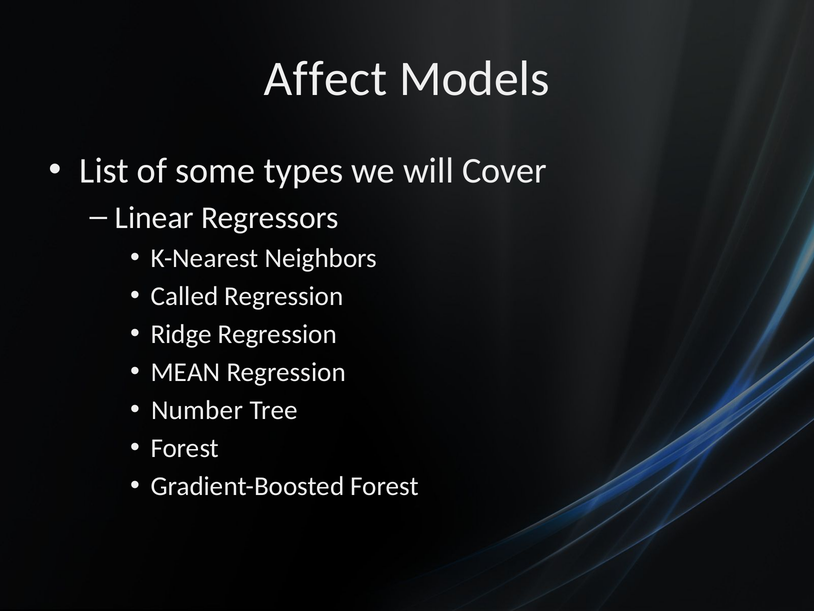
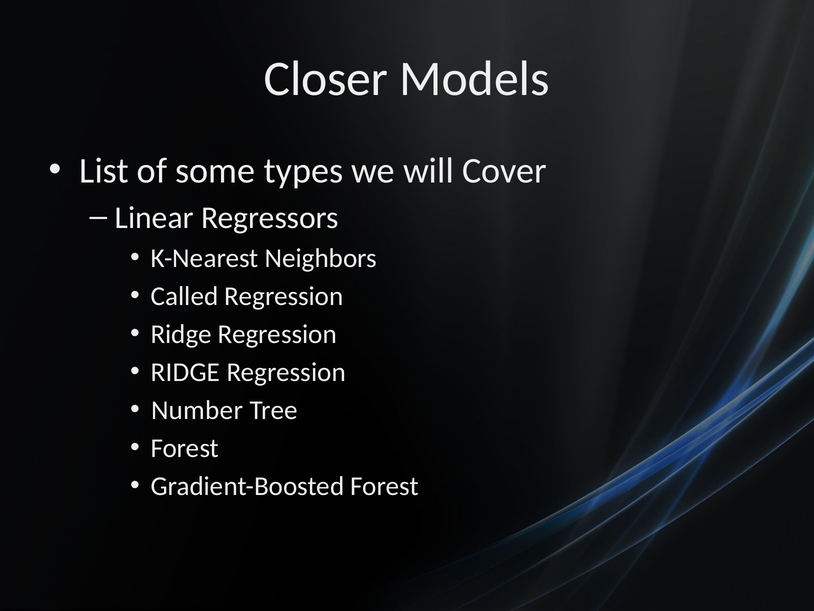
Affect: Affect -> Closer (326, 79)
MEAN: MEAN -> RIDGE (185, 372)
